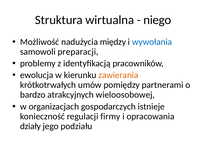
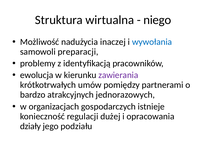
między: między -> inaczej (113, 42)
zawierania colour: orange -> purple (118, 75)
wieloosobowej: wieloosobowej -> jednorazowych (125, 95)
firmy: firmy -> dużej (110, 117)
